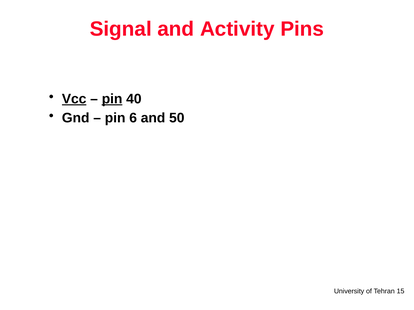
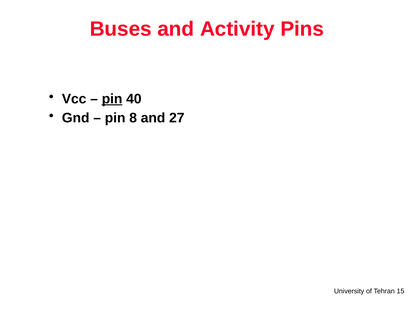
Signal: Signal -> Buses (121, 29)
Vcc underline: present -> none (74, 99)
6: 6 -> 8 (133, 118)
50: 50 -> 27 (177, 118)
